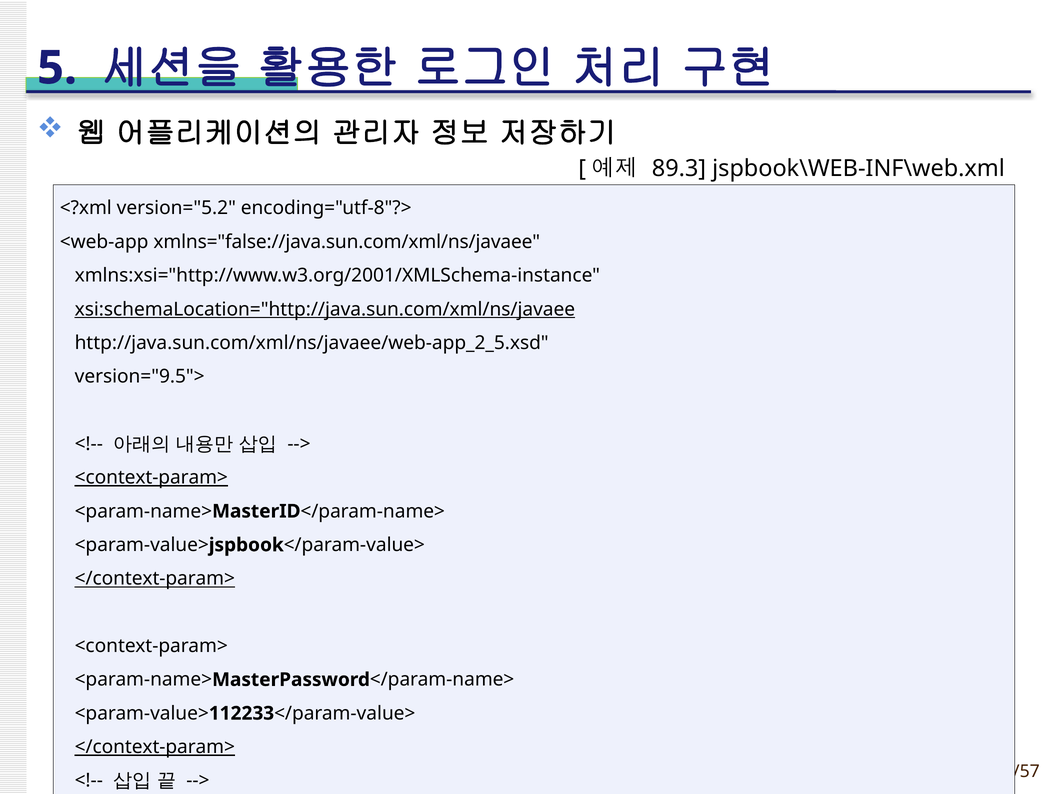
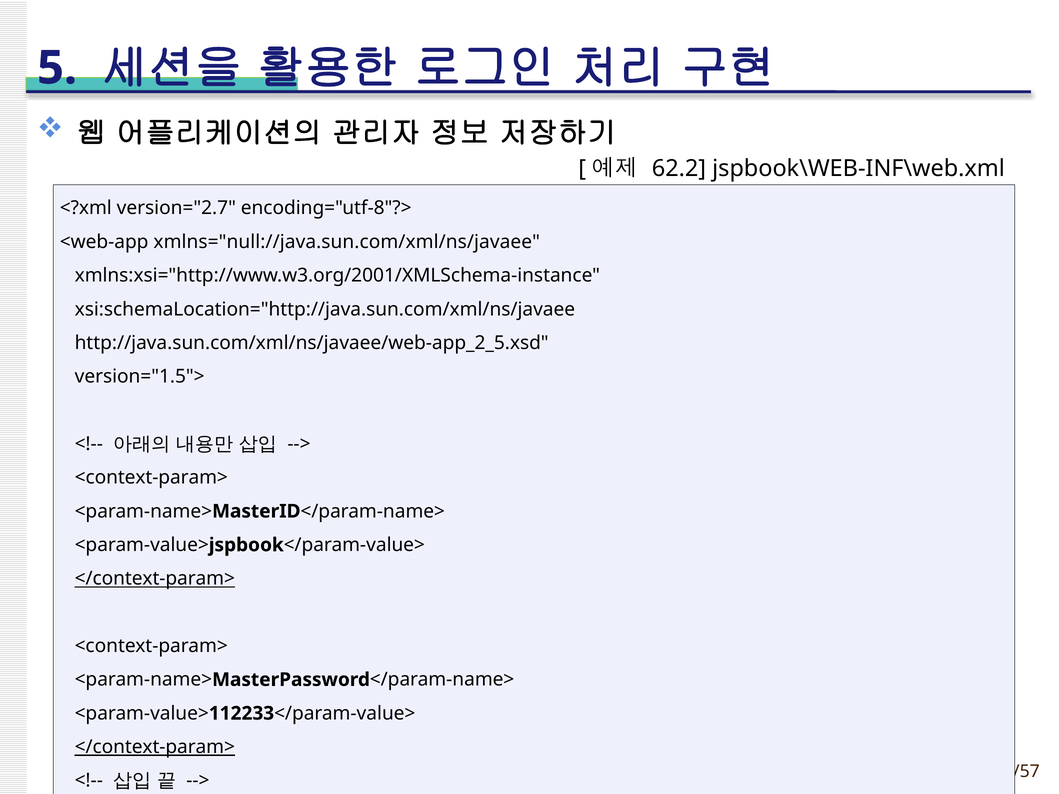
89.3: 89.3 -> 62.2 (679, 169)
version="5.2: version="5.2 -> version="2.7 (176, 208)
xmlns="false://java.sun.com/xml/ns/javaee: xmlns="false://java.sun.com/xml/ns/javaee -> xmlns="null://java.sun.com/xml/ns/javaee (347, 242)
xsi:schemaLocation="http://java.sun.com/xml/ns/javaee underline: present -> none (325, 309)
version="9.5">: version="9.5"> -> version="1.5"> (140, 377)
<context-param> underline: present -> none (151, 478)
